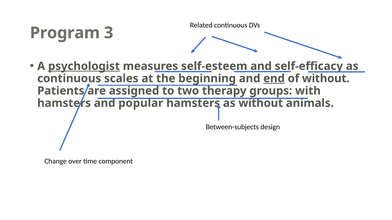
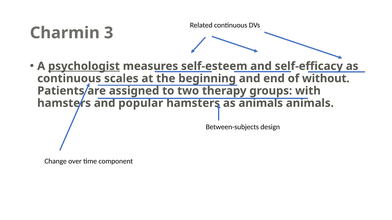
Program: Program -> Charmin (65, 33)
end underline: present -> none (274, 79)
as without: without -> animals (261, 103)
